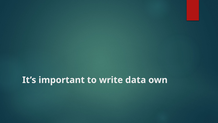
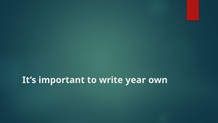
data: data -> year (136, 80)
